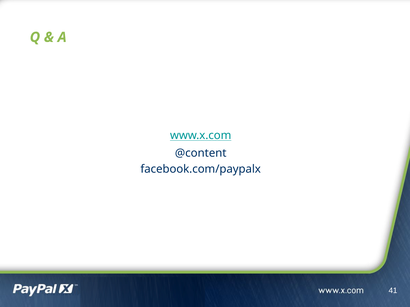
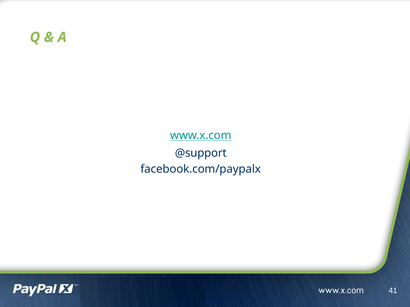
@content: @content -> @support (201, 153)
